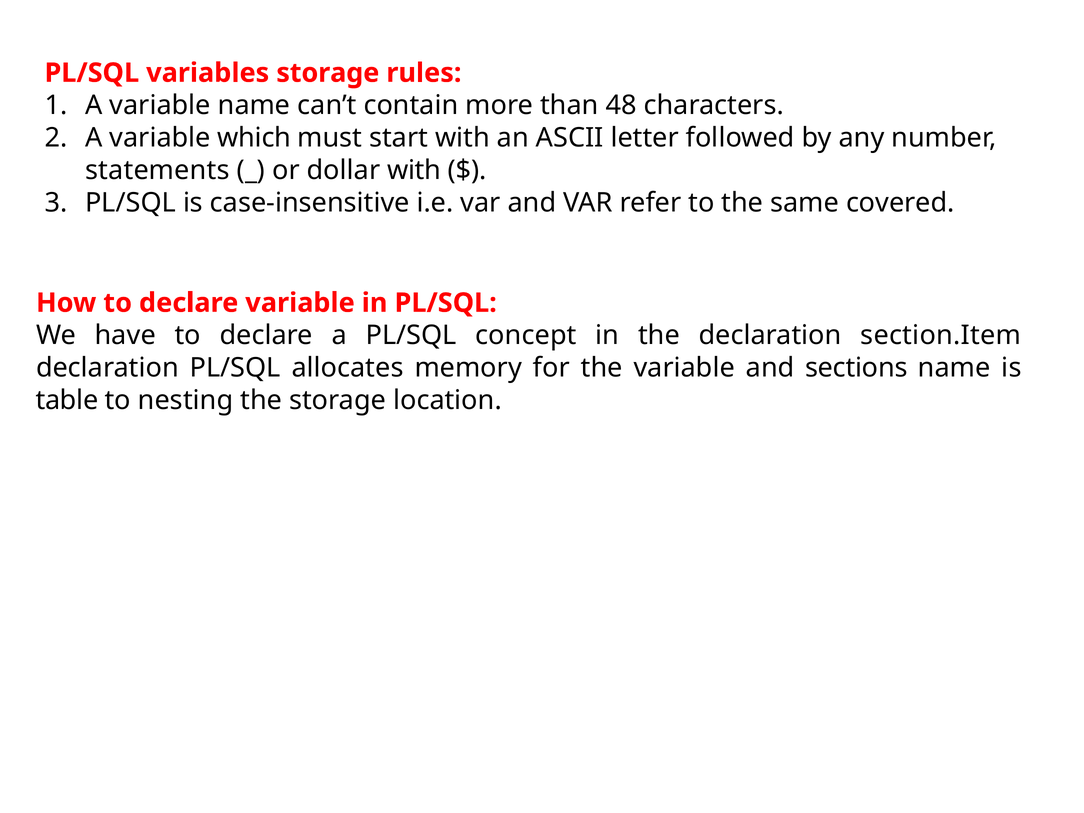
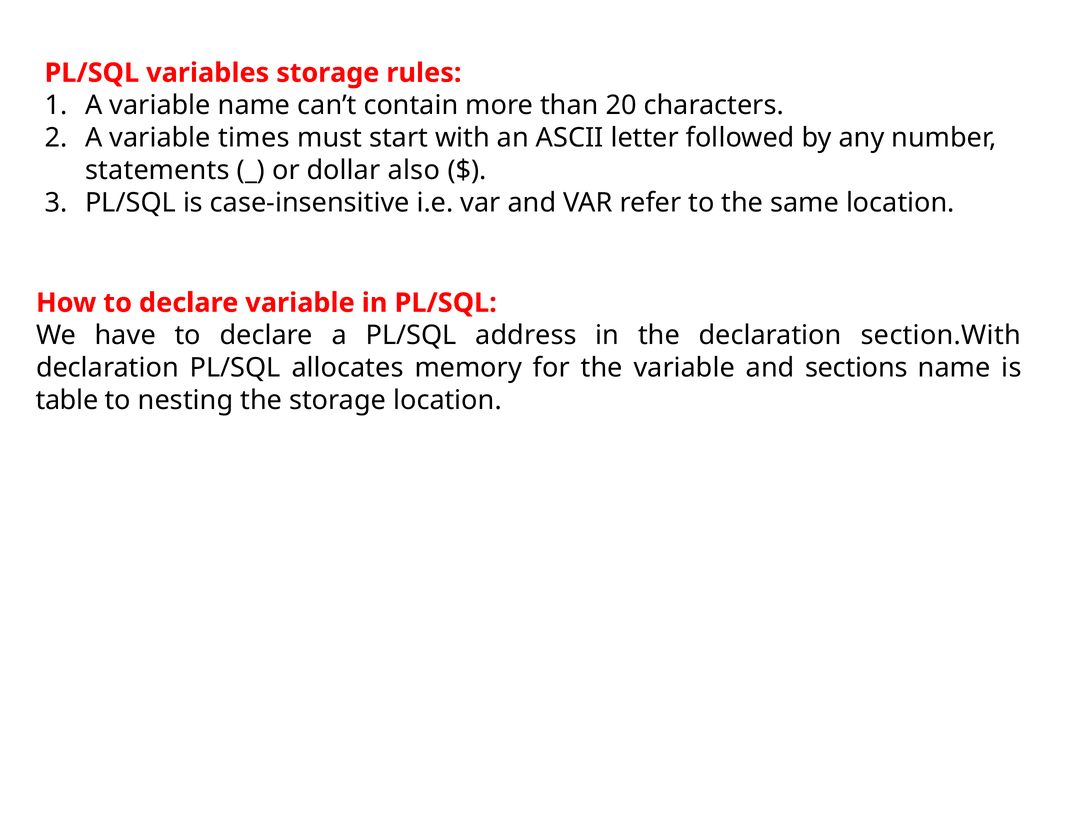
48: 48 -> 20 (621, 105)
which: which -> times (254, 138)
dollar with: with -> also (414, 170)
same covered: covered -> location (900, 203)
concept: concept -> address (526, 335)
section.Item: section.Item -> section.With (941, 335)
